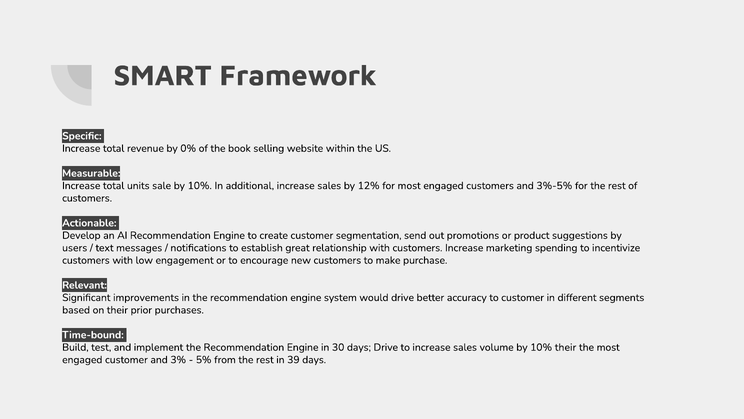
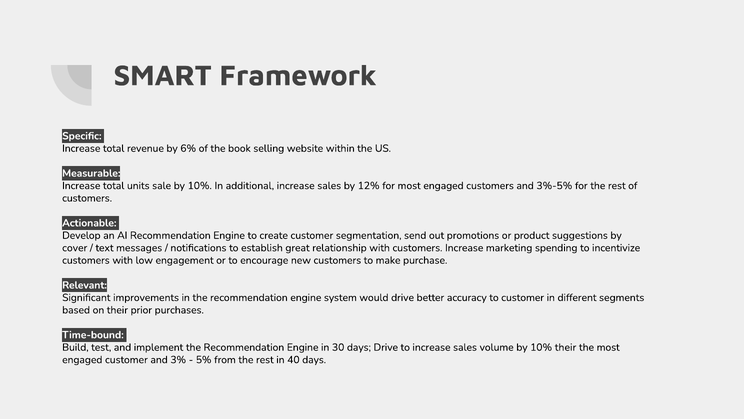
0%: 0% -> 6% (188, 148)
users: users -> cover (75, 248)
39: 39 -> 40 (293, 359)
